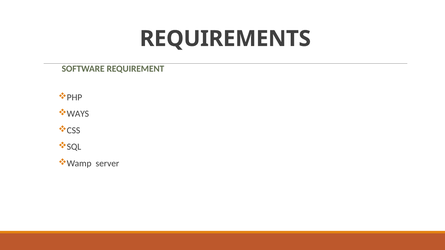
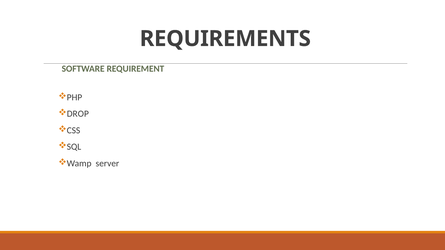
WAYS: WAYS -> DROP (78, 114)
